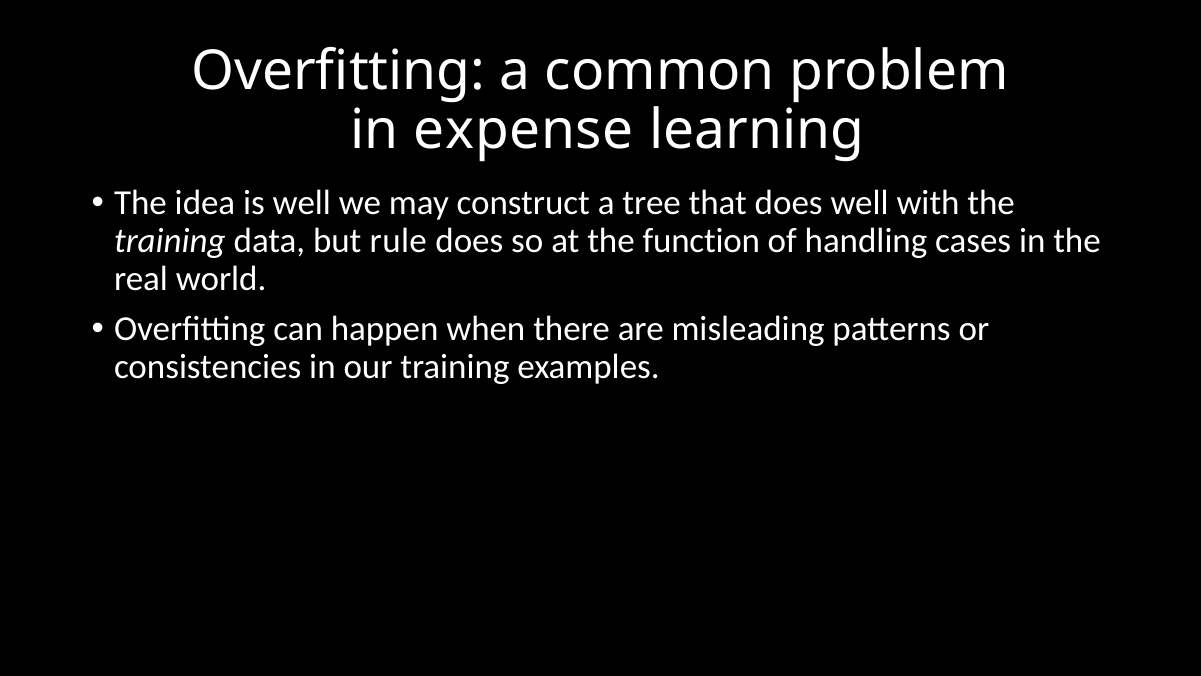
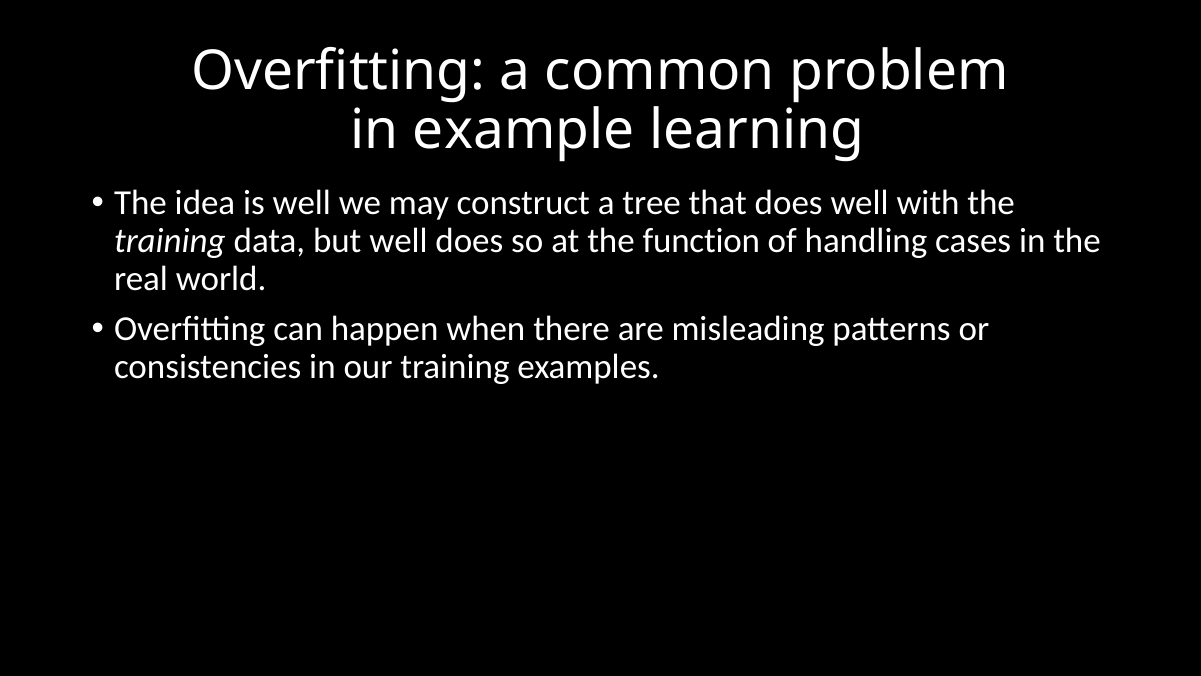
expense: expense -> example (524, 131)
but rule: rule -> well (398, 241)
